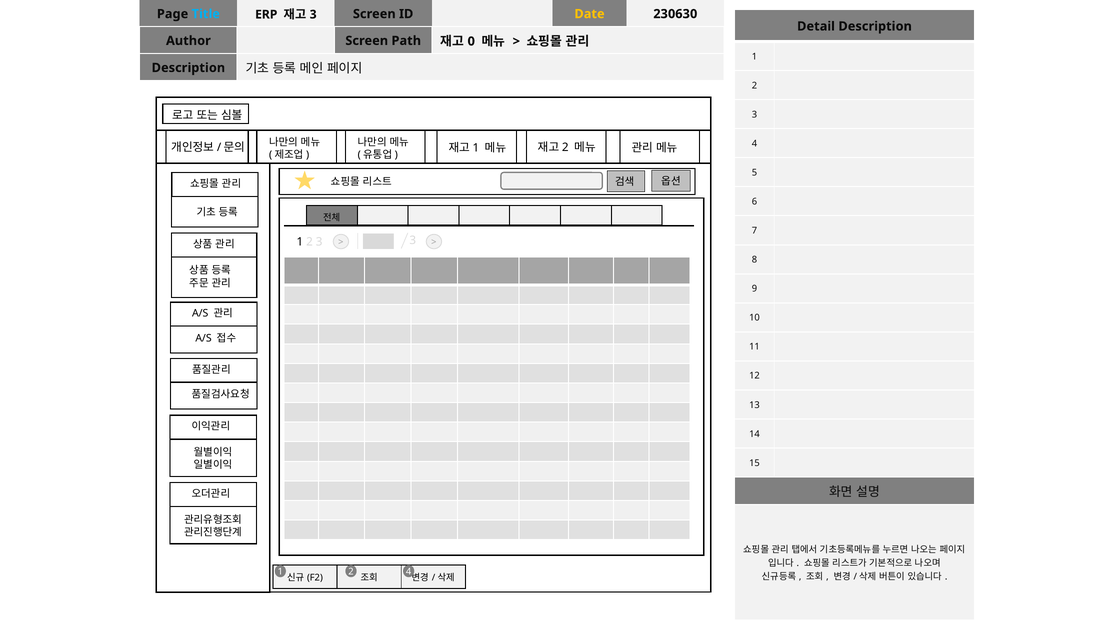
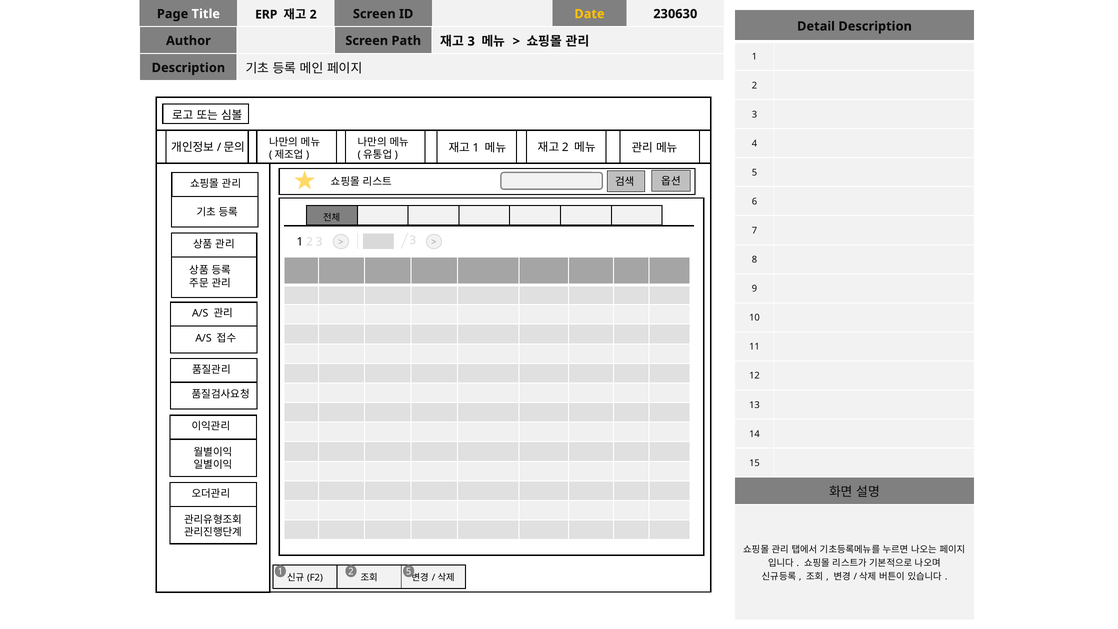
Title colour: light blue -> white (206, 14)
3: 3 -> 2 (313, 14)
0: 0 -> 3 (471, 41)
2 4: 4 -> 5 (409, 572)
